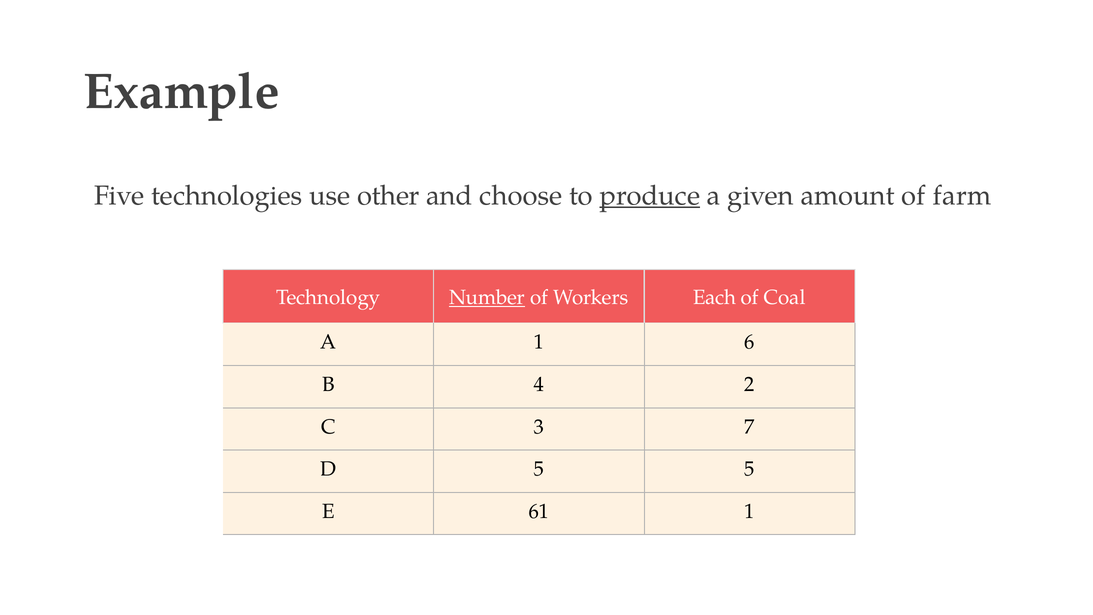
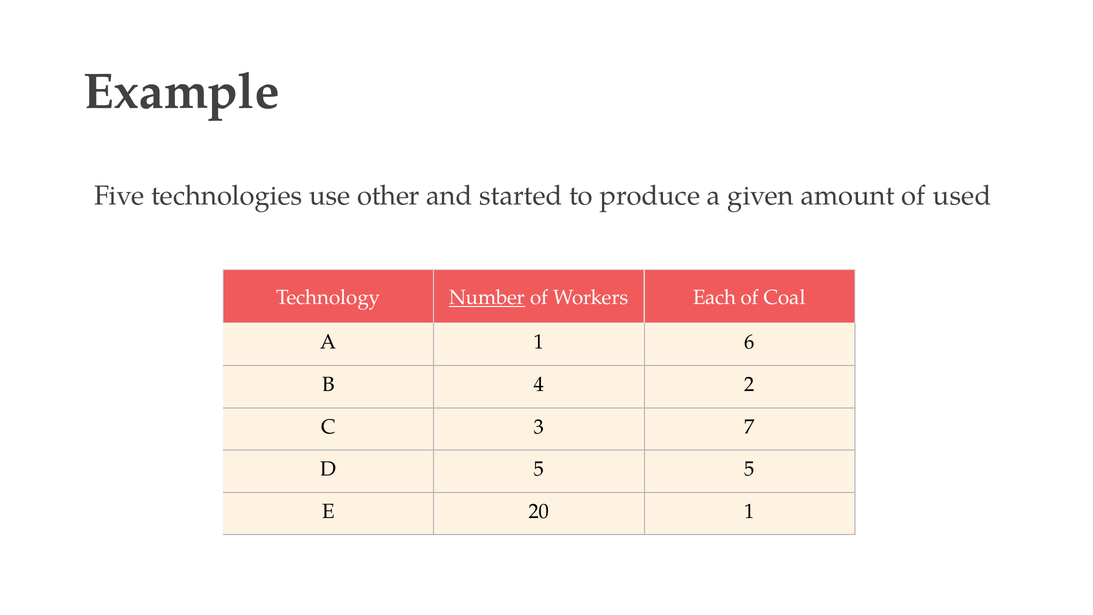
choose: choose -> started (521, 196)
produce underline: present -> none (650, 196)
farm: farm -> used (962, 196)
61: 61 -> 20 (539, 511)
